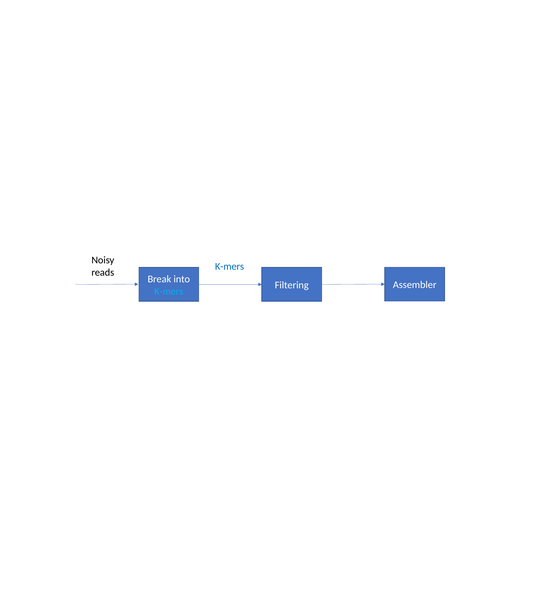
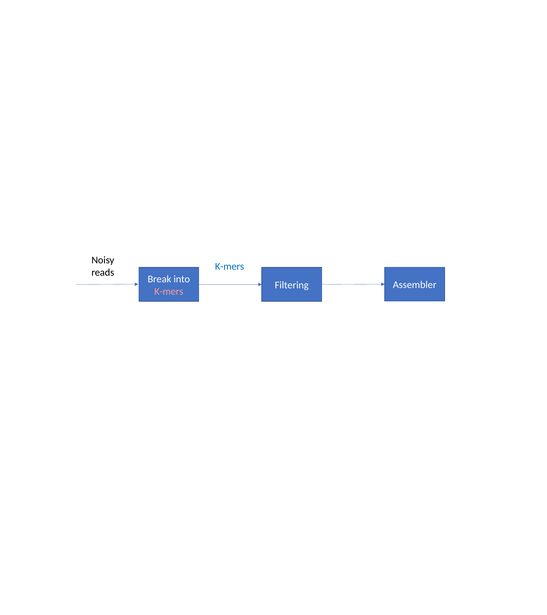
K-mers colour: light blue -> pink (169, 291)
